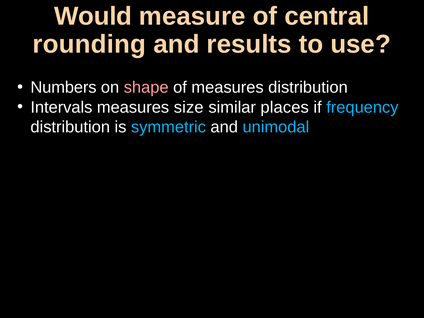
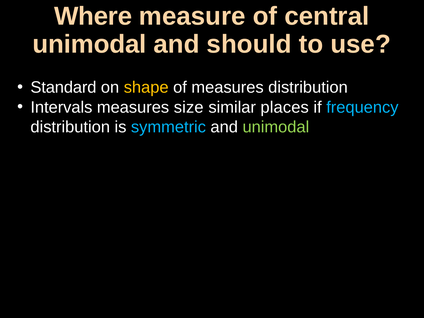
Would: Would -> Where (93, 16)
rounding: rounding -> unimodal (90, 44)
results: results -> should (249, 44)
Numbers: Numbers -> Standard (63, 87)
shape colour: pink -> yellow (146, 87)
unimodal colour: light blue -> light green (276, 127)
